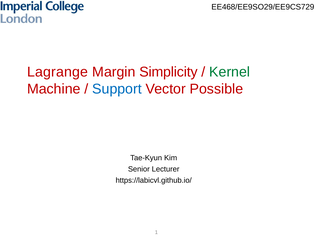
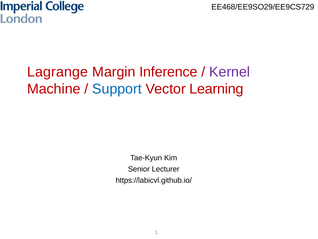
Simplicity: Simplicity -> Inference (168, 72)
Kernel colour: green -> purple (230, 72)
Possible: Possible -> Learning (216, 89)
